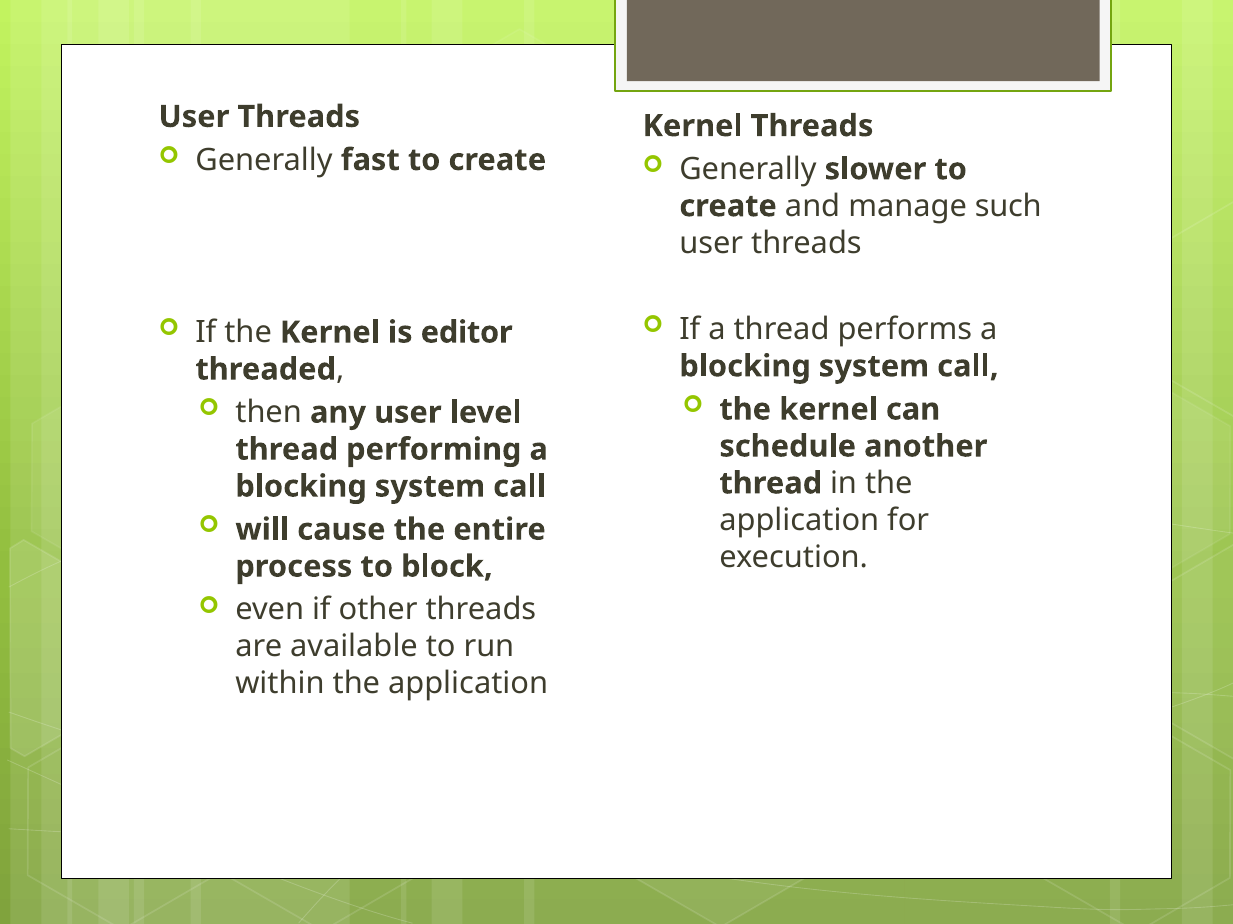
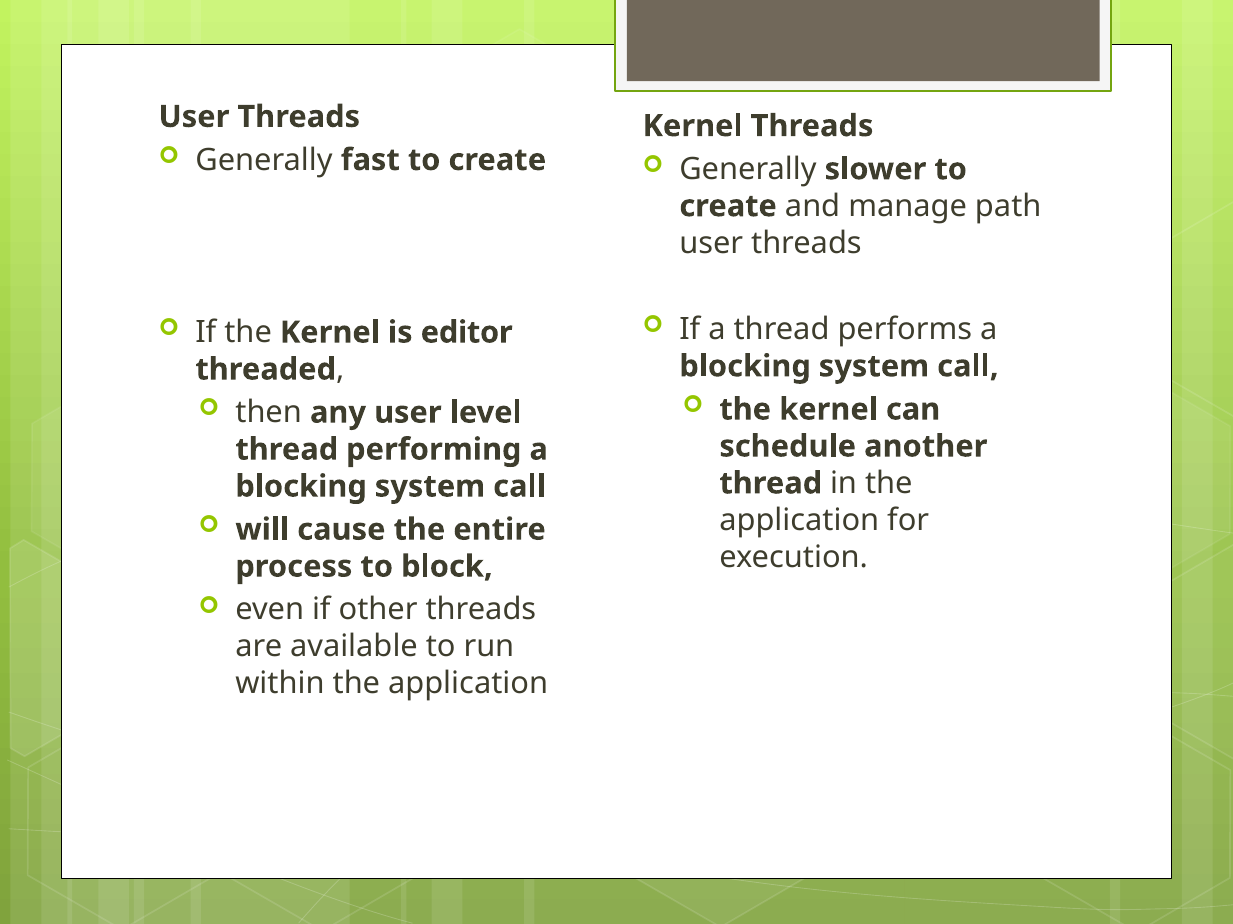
such: such -> path (1008, 206)
